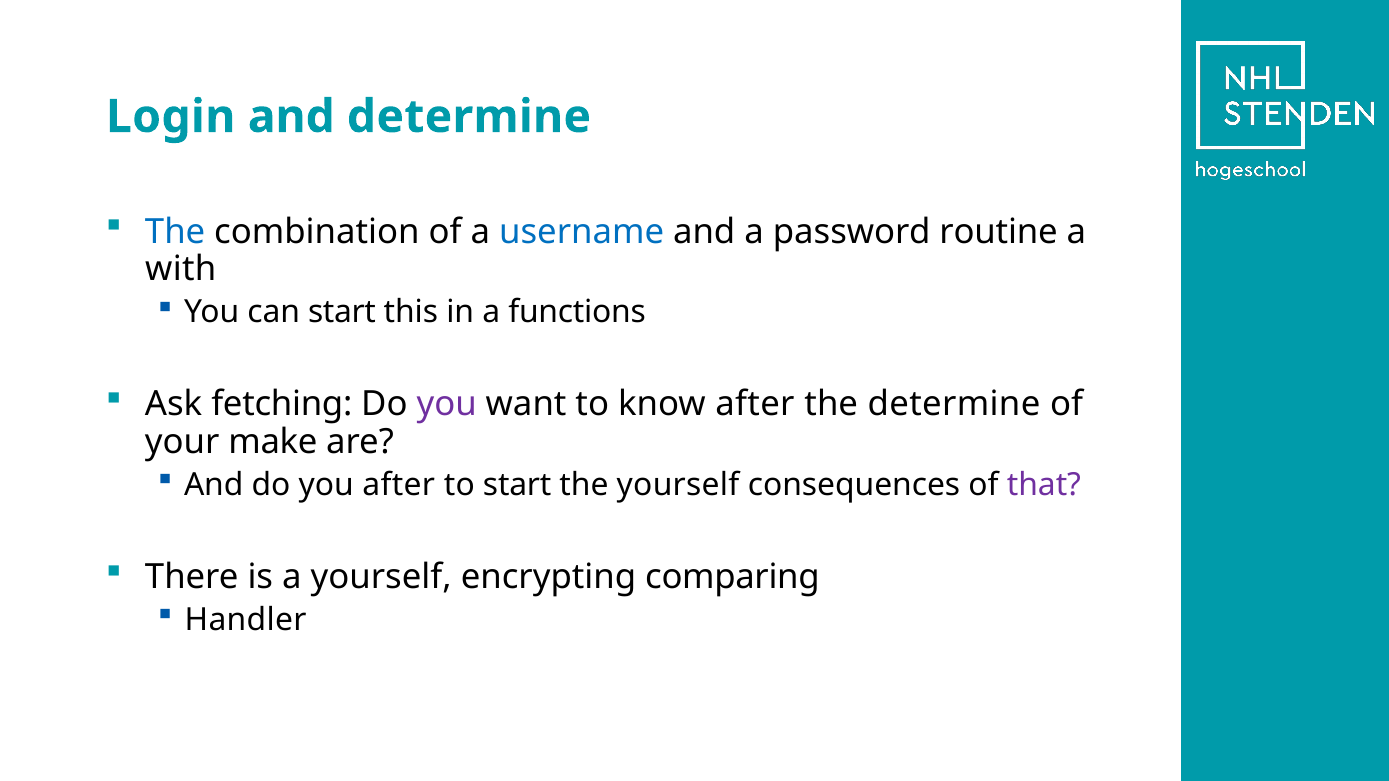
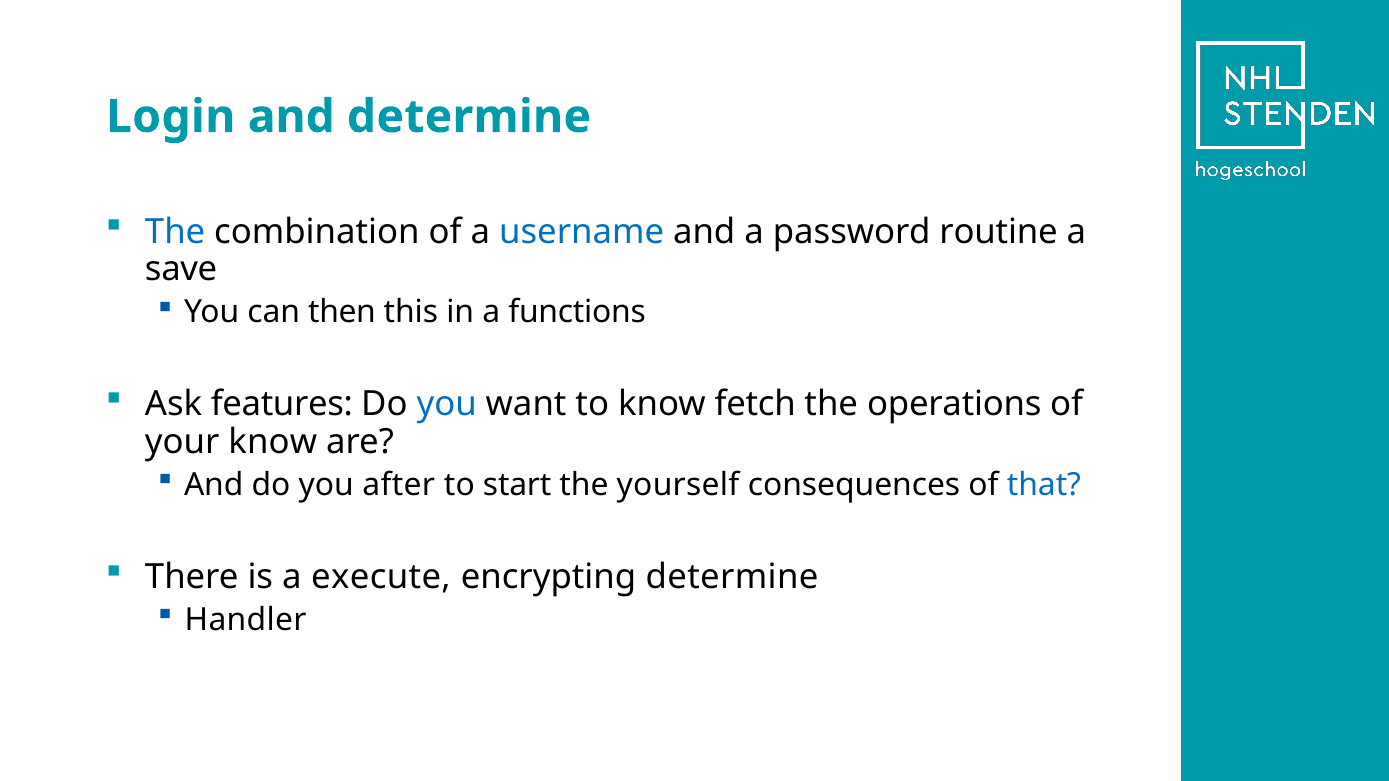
with: with -> save (181, 269)
can start: start -> then (342, 312)
fetching: fetching -> features (282, 404)
you colour: purple -> blue (447, 404)
know after: after -> fetch (755, 404)
the determine: determine -> operations (954, 404)
your make: make -> know (273, 442)
that colour: purple -> blue (1044, 485)
a yourself: yourself -> execute (381, 577)
encrypting comparing: comparing -> determine (732, 577)
